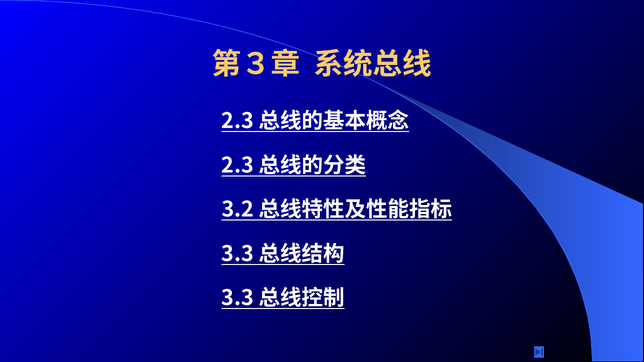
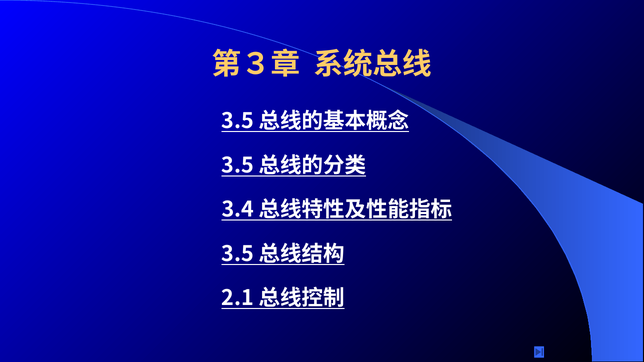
2.3: 2.3 -> 3.5 (238, 121)
2.3: 2.3 -> 3.5 (238, 166)
3.2: 3.2 -> 3.4 (238, 210)
3.3: 3.3 -> 3.5 (238, 254)
3.3: 3.3 -> 2.1 (238, 298)
